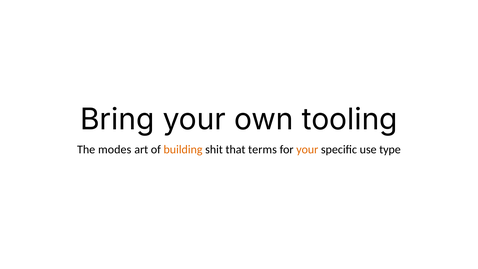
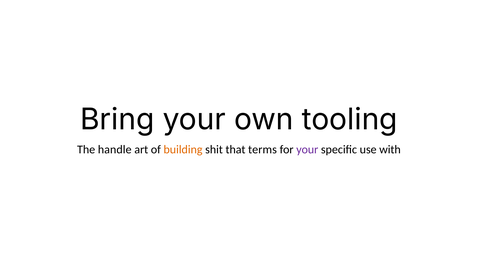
modes: modes -> handle (115, 149)
your colour: orange -> purple (307, 149)
type: type -> with (390, 149)
